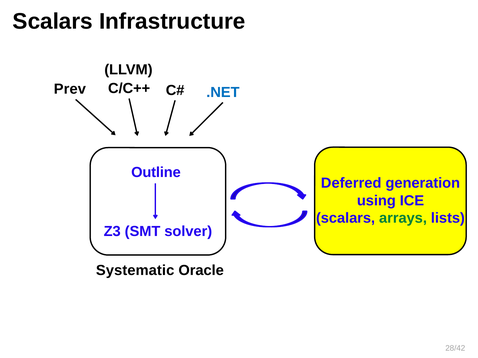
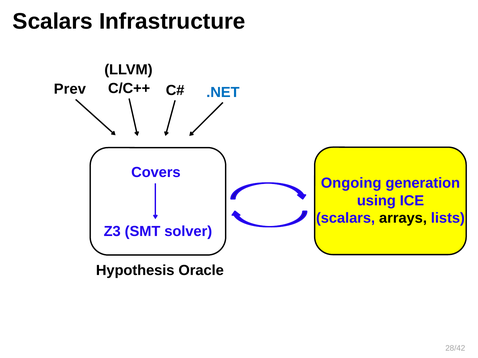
Outline: Outline -> Covers (156, 173)
Deferred: Deferred -> Ongoing (351, 183)
arrays colour: green -> black (403, 218)
Systematic: Systematic -> Hypothesis (135, 271)
